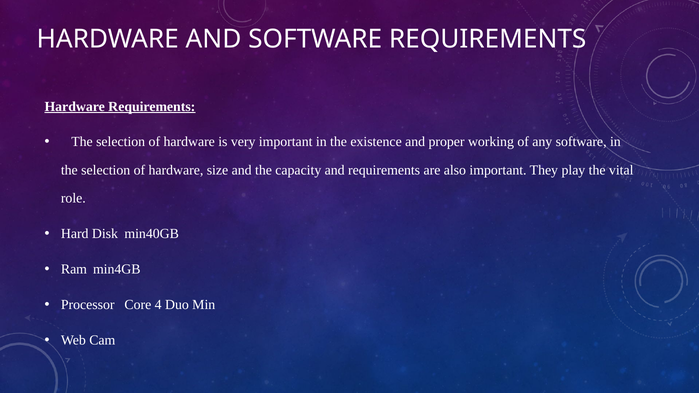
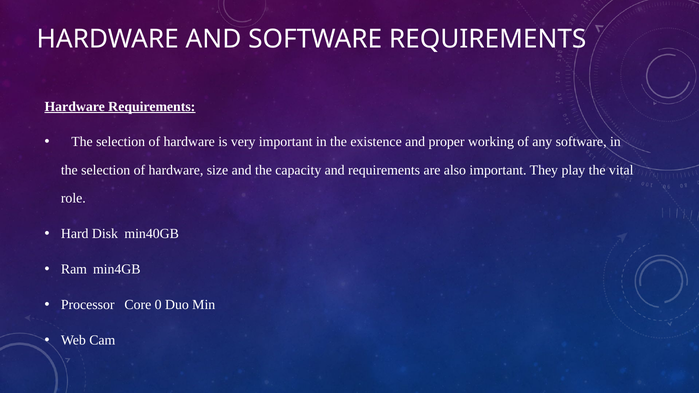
4: 4 -> 0 (158, 305)
